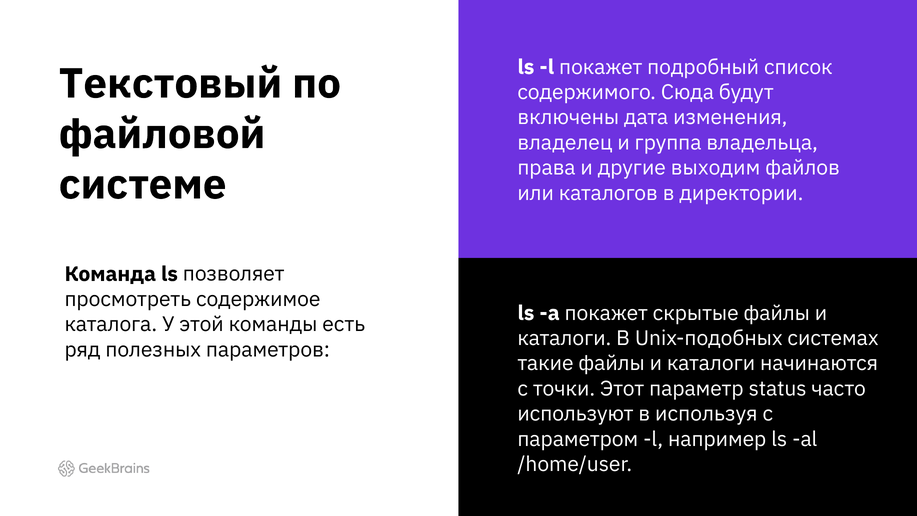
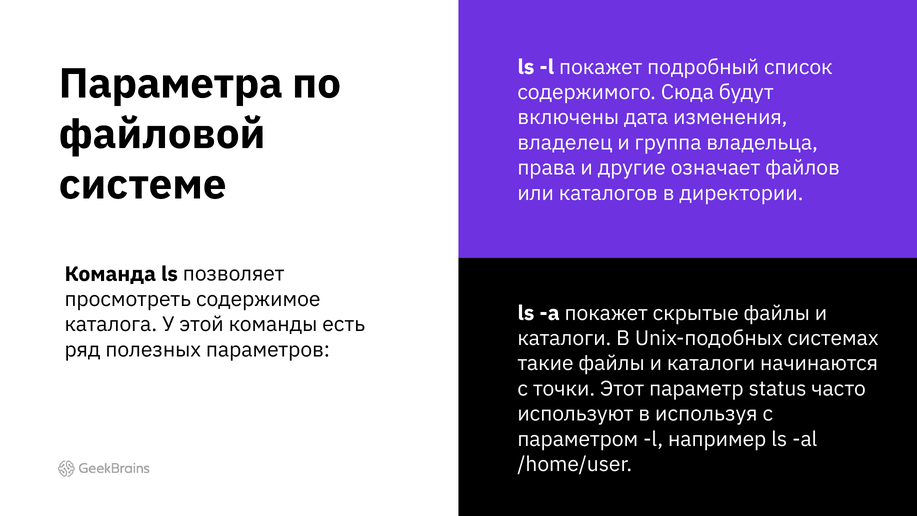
Текстовый: Текстовый -> Параметра (171, 84)
выходим: выходим -> означает (716, 168)
